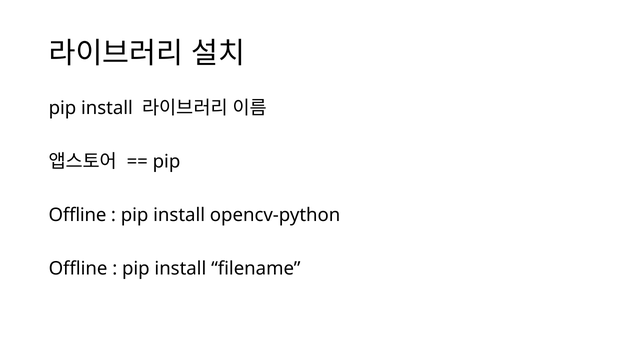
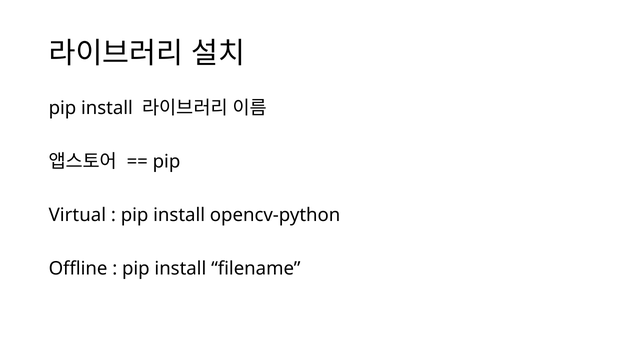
Offline: Offline -> Virtual (77, 215)
